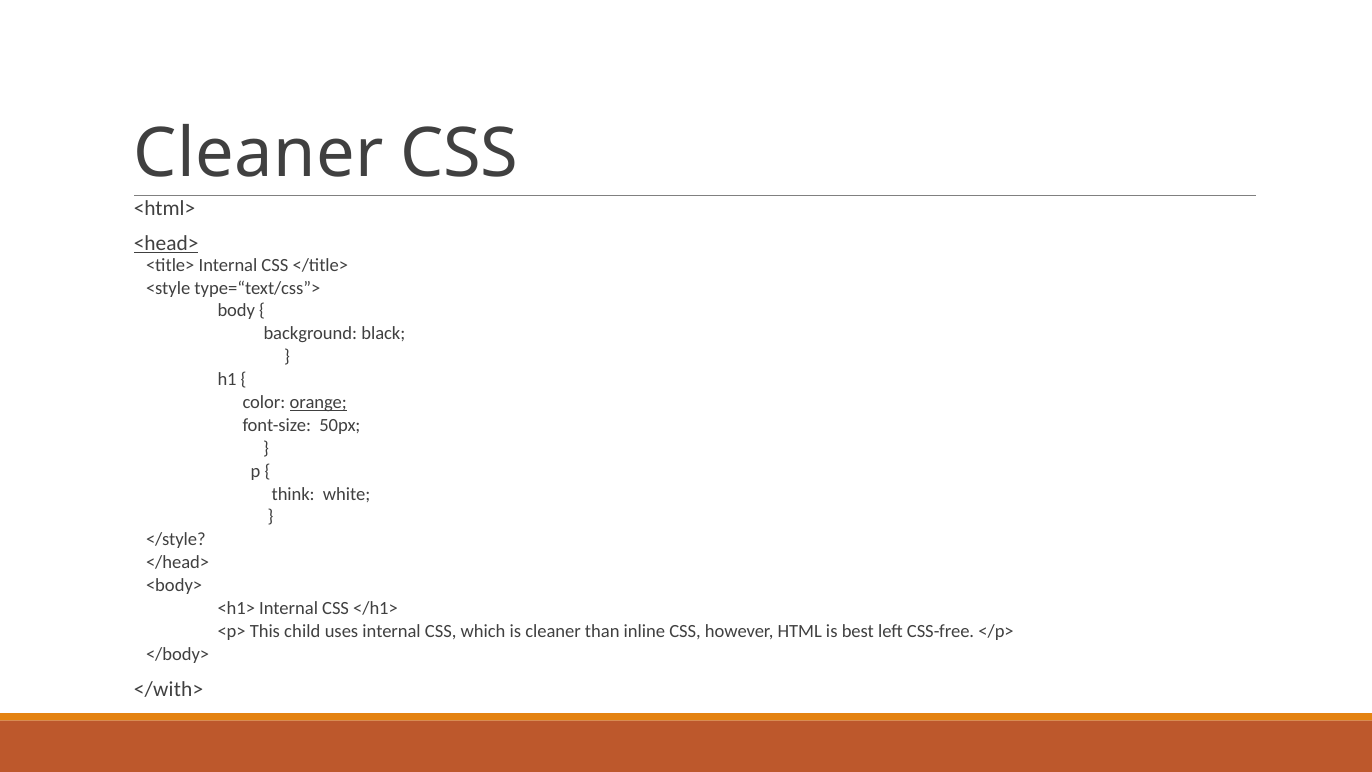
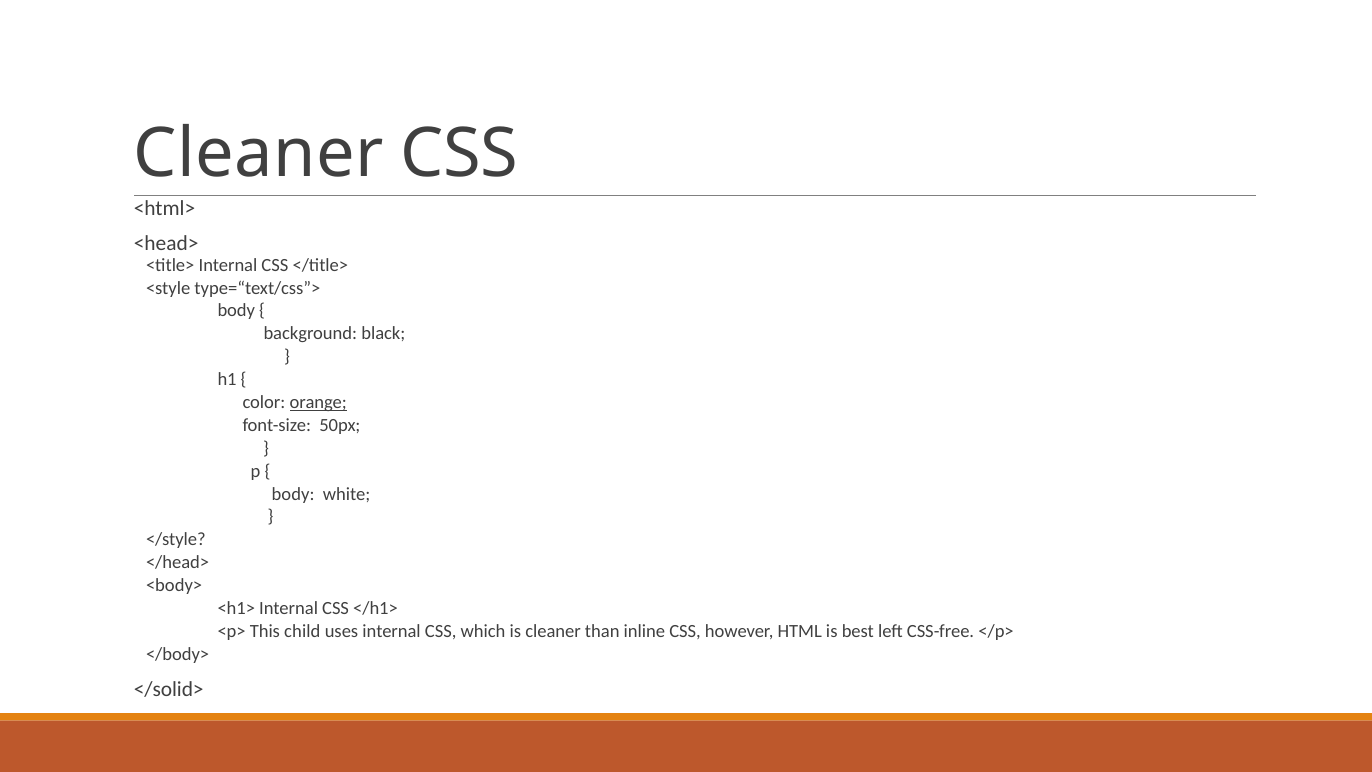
<head> underline: present -> none (166, 243)
think: think -> body (293, 494)
</with>: </with> -> </solid> (169, 689)
